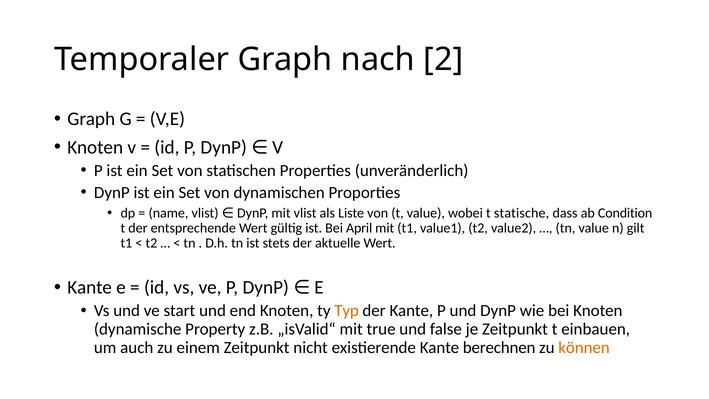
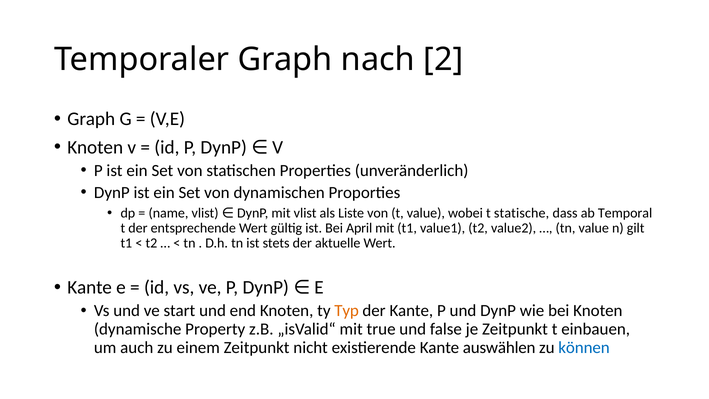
Condition: Condition -> Temporal (625, 213)
berechnen: berechnen -> auswählen (499, 347)
können colour: orange -> blue (584, 347)
